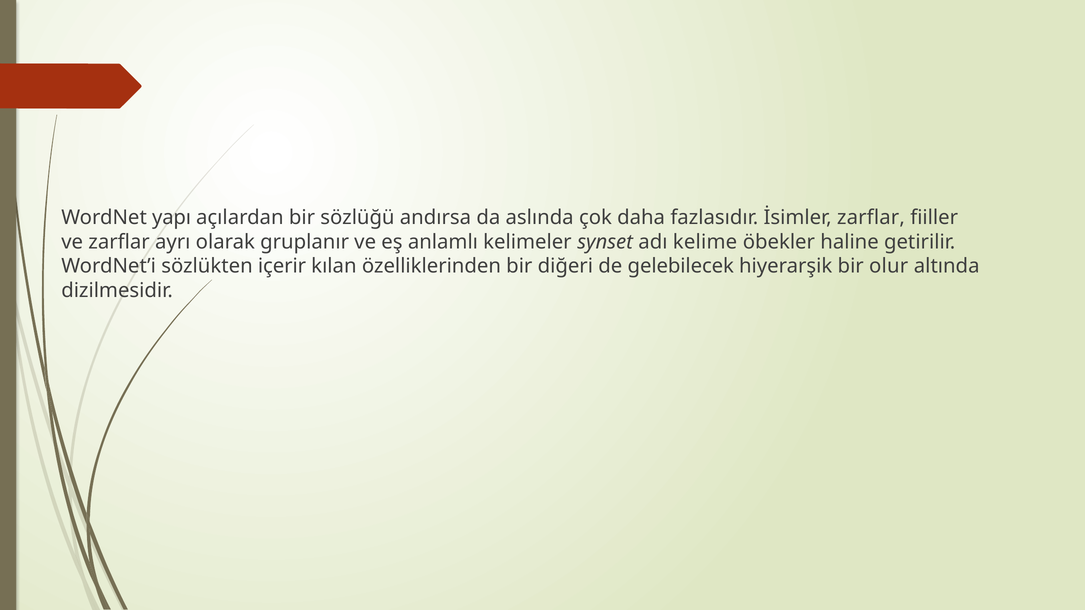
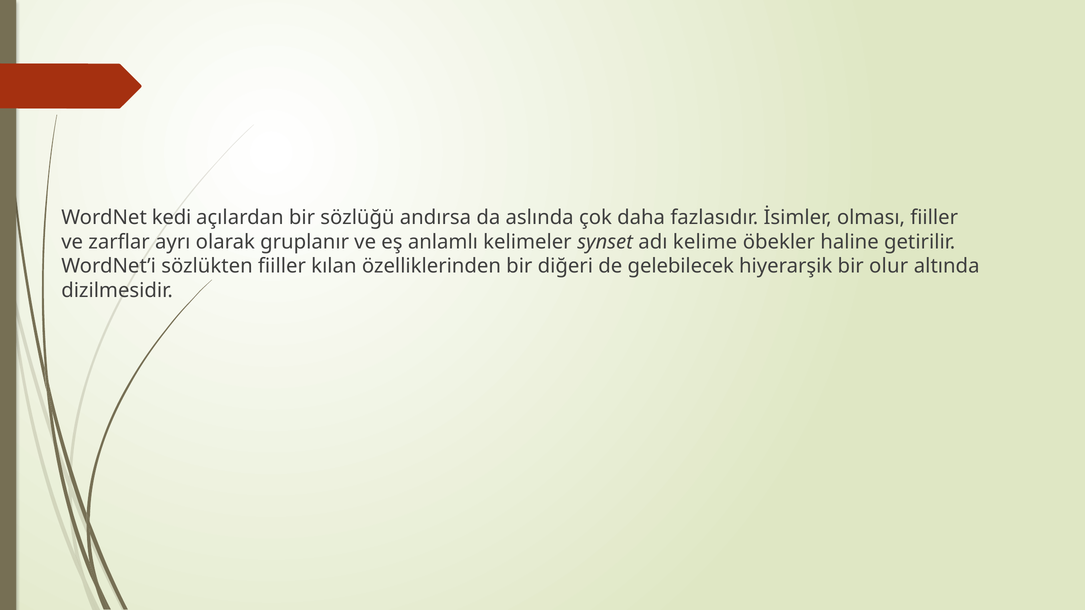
yapı: yapı -> kedi (172, 218)
İsimler zarflar: zarflar -> olması (871, 218)
sözlükten içerir: içerir -> fiiller (282, 266)
